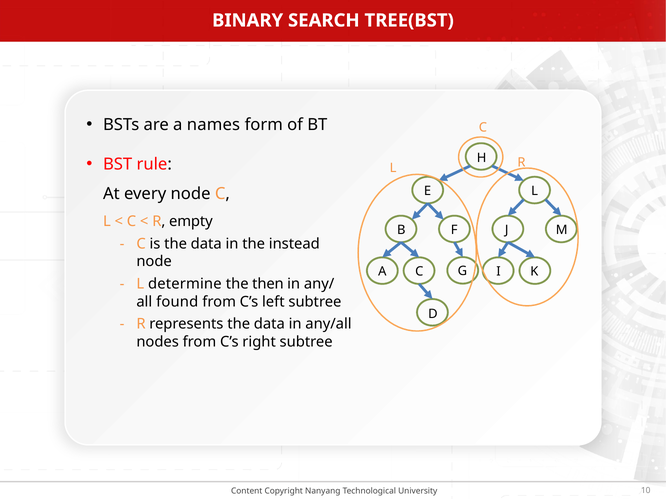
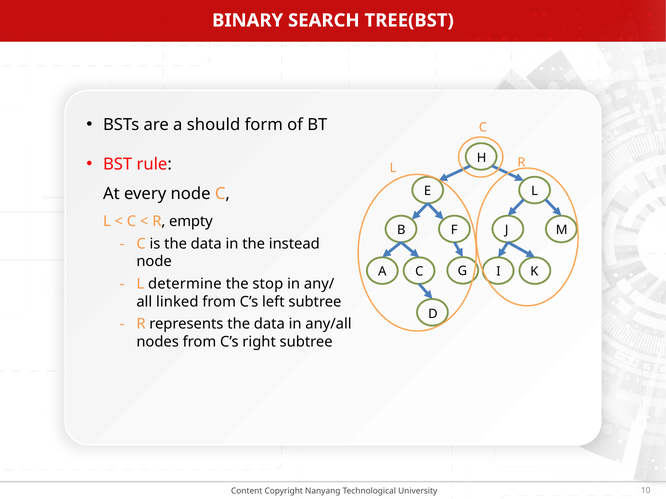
names: names -> should (214, 125)
then: then -> stop (268, 284)
found: found -> linked (177, 302)
